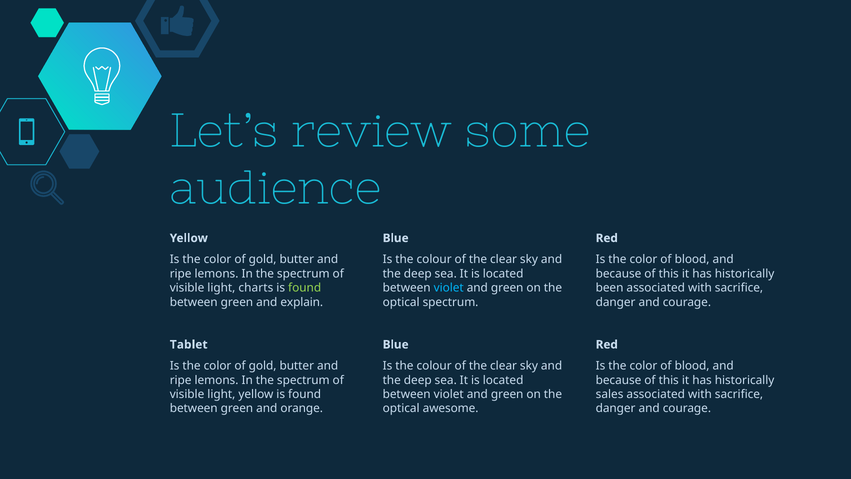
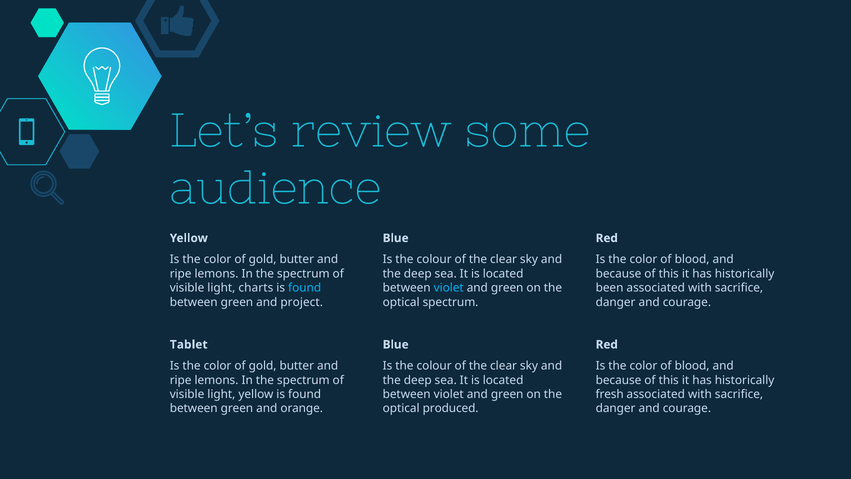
found colour: light green -> light blue (305, 288)
explain: explain -> project (302, 302)
sales: sales -> fresh (610, 394)
awesome: awesome -> produced (451, 408)
